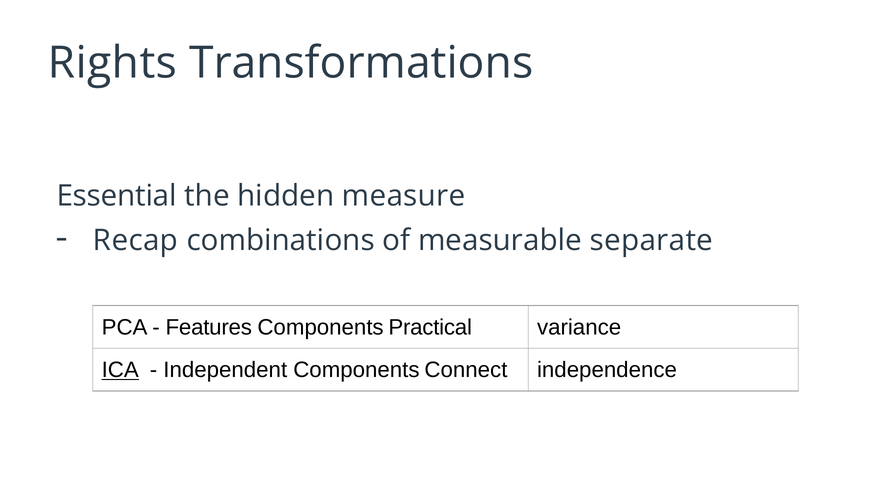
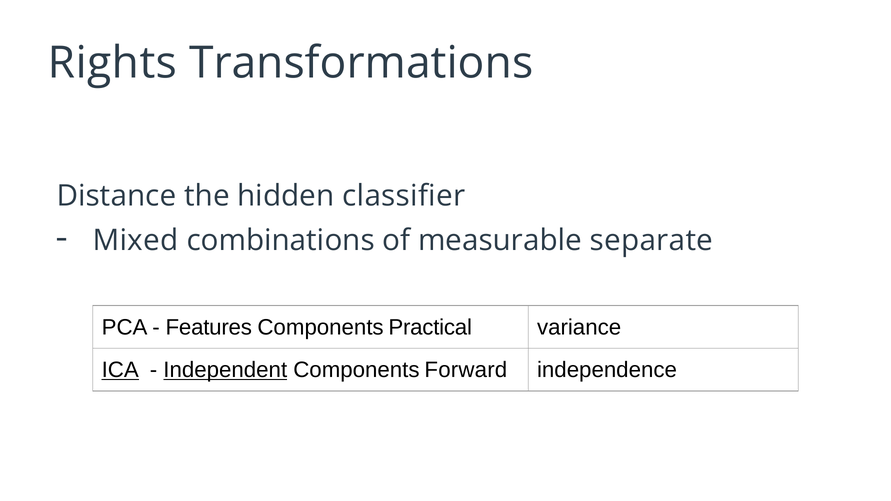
Essential: Essential -> Distance (116, 196)
measure: measure -> classifier (404, 196)
Recap: Recap -> Mixed (135, 240)
Independent underline: none -> present (225, 370)
Connect: Connect -> Forward (466, 370)
